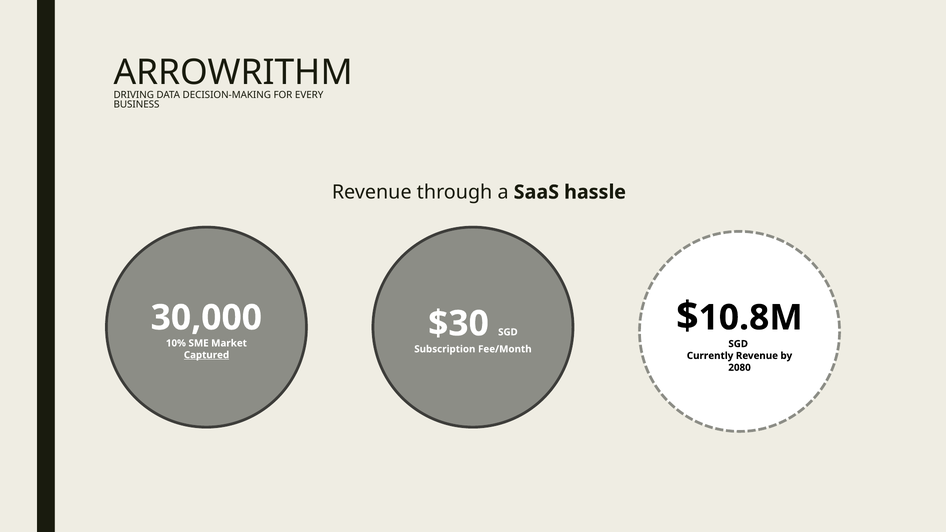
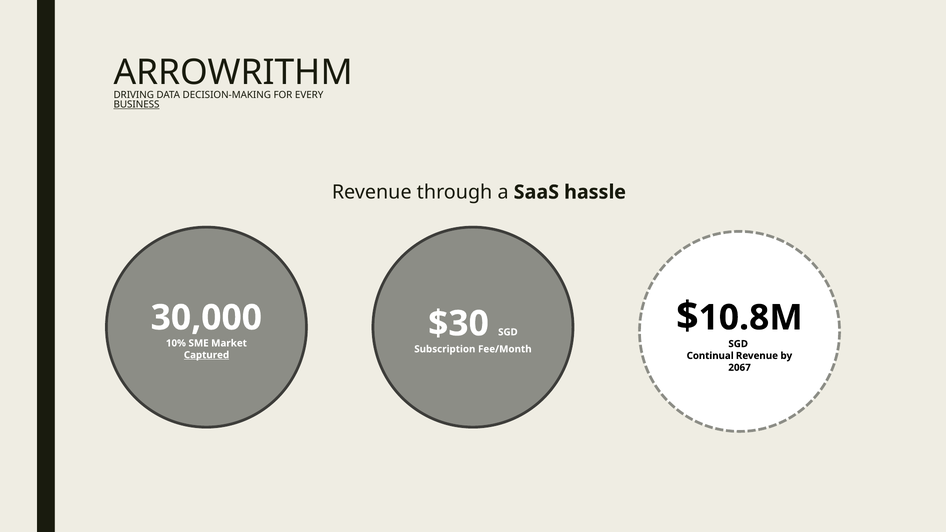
BUSINESS underline: none -> present (137, 105)
Currently: Currently -> Continual (710, 356)
2080: 2080 -> 2067 (740, 368)
